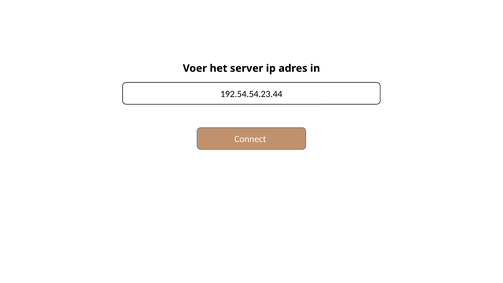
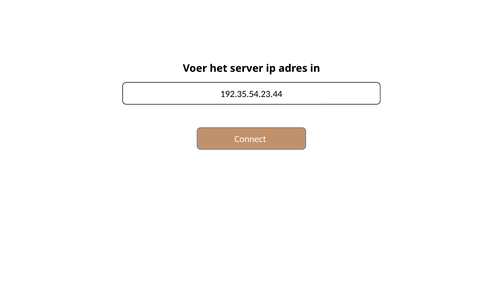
192.54.54.23.44: 192.54.54.23.44 -> 192.35.54.23.44 (251, 94)
